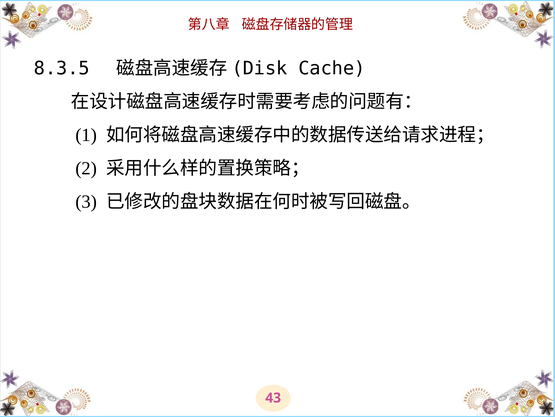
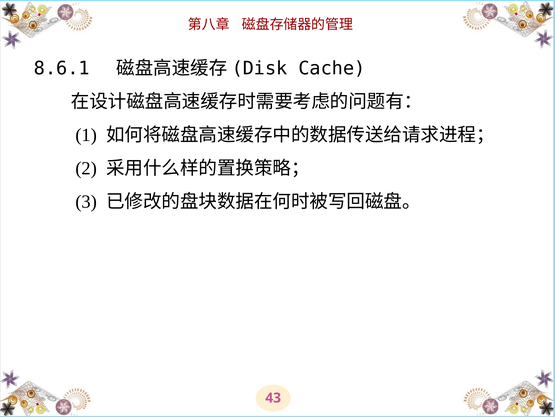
8.3.5: 8.3.5 -> 8.6.1 (62, 68)
